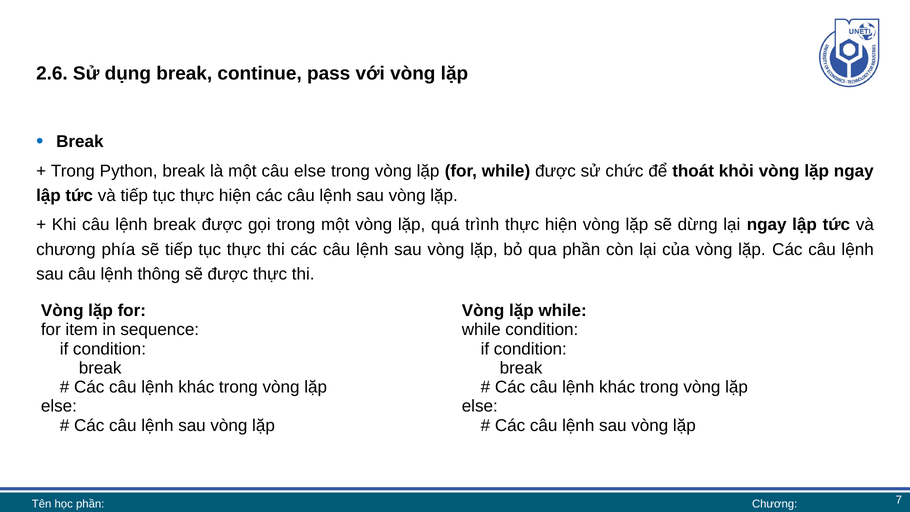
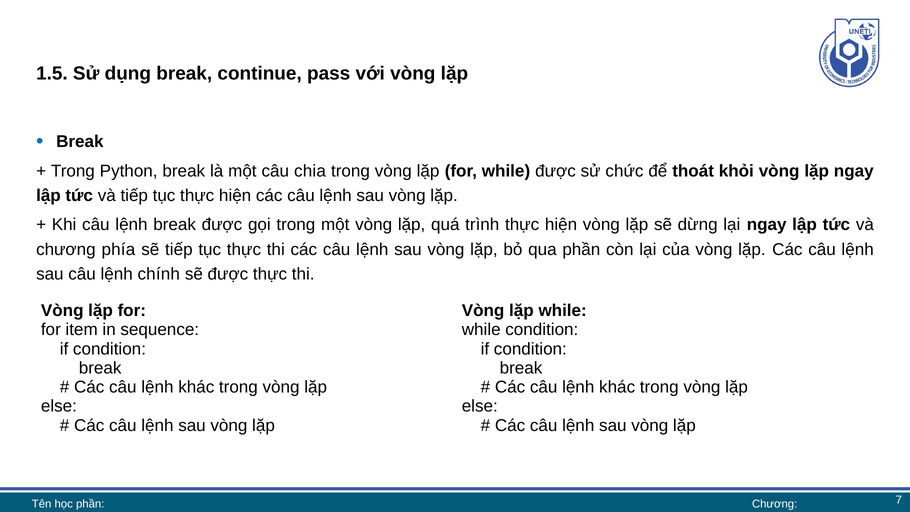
2.6: 2.6 -> 1.5 (52, 74)
câu else: else -> chia (310, 171)
thông: thông -> chính (159, 274)
